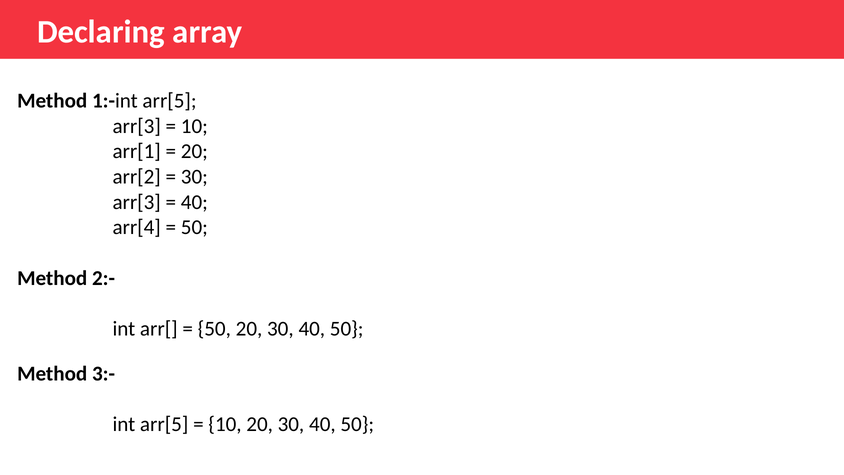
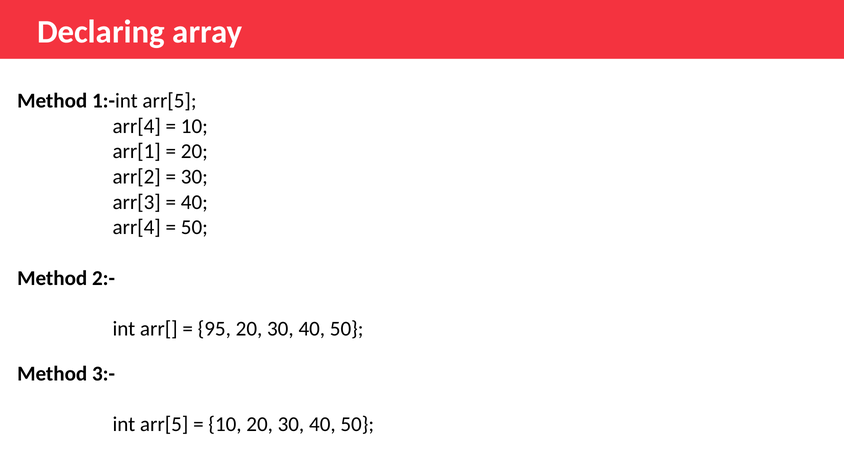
arr[3: arr[3 -> arr[4 (137, 126)
50: 50 -> 95 (214, 329)
